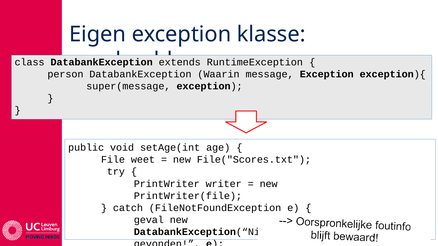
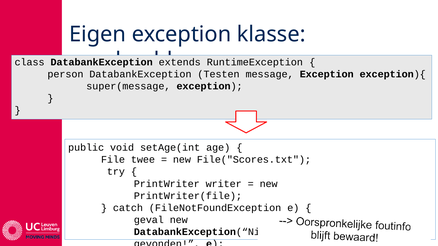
Waarin: Waarin -> Testen (219, 74)
weet: weet -> twee (143, 160)
